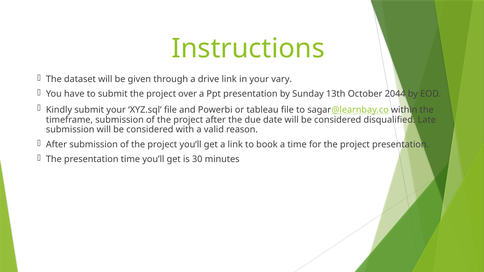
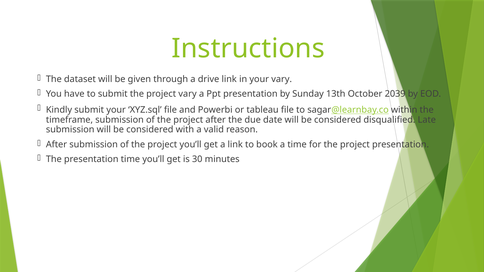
project over: over -> vary (188, 94)
2044: 2044 -> 2039 (395, 94)
